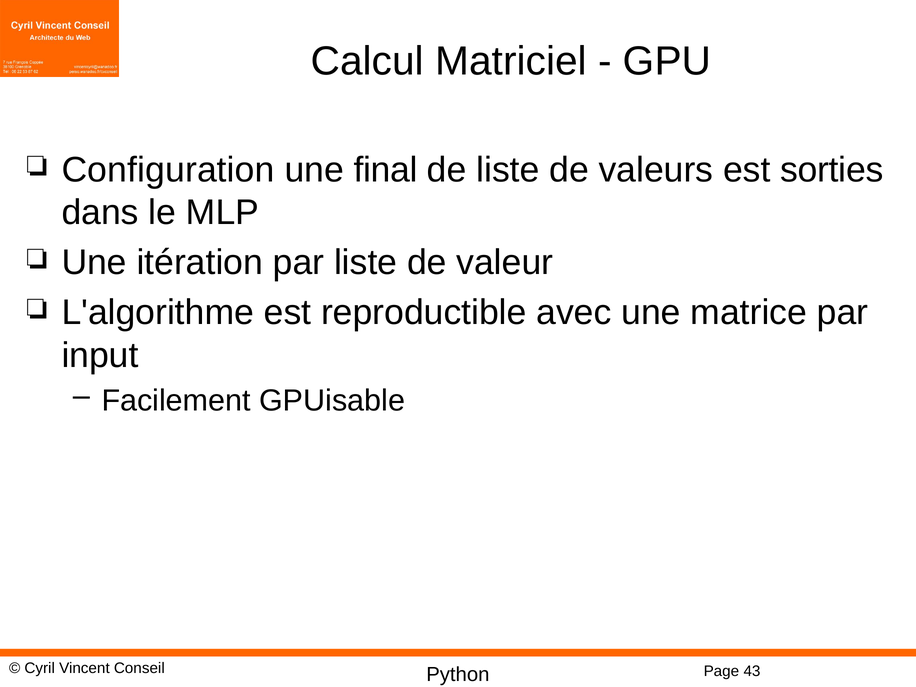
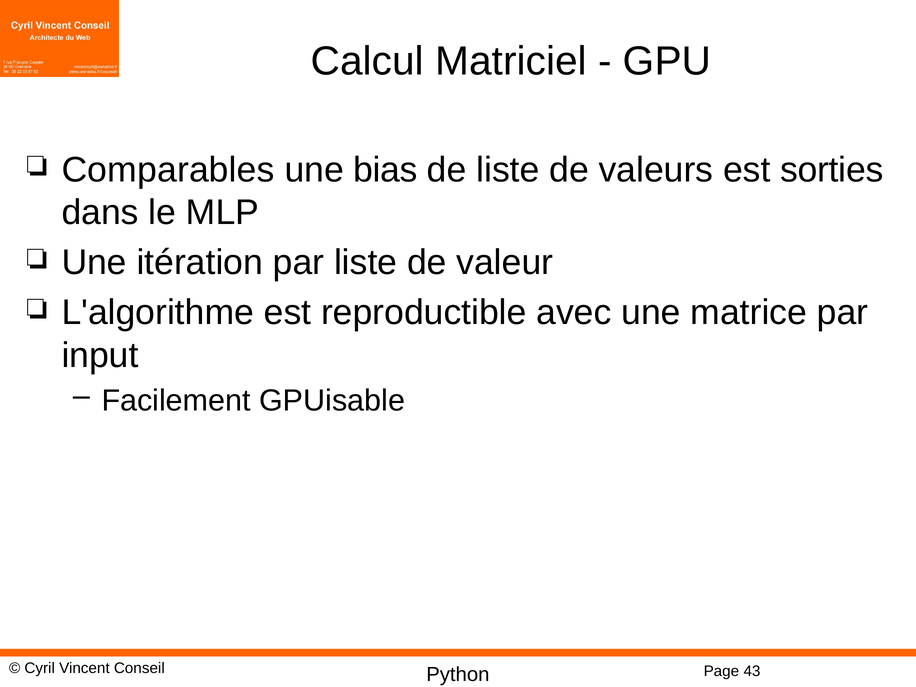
Configuration: Configuration -> Comparables (168, 170)
final: final -> bias (386, 170)
